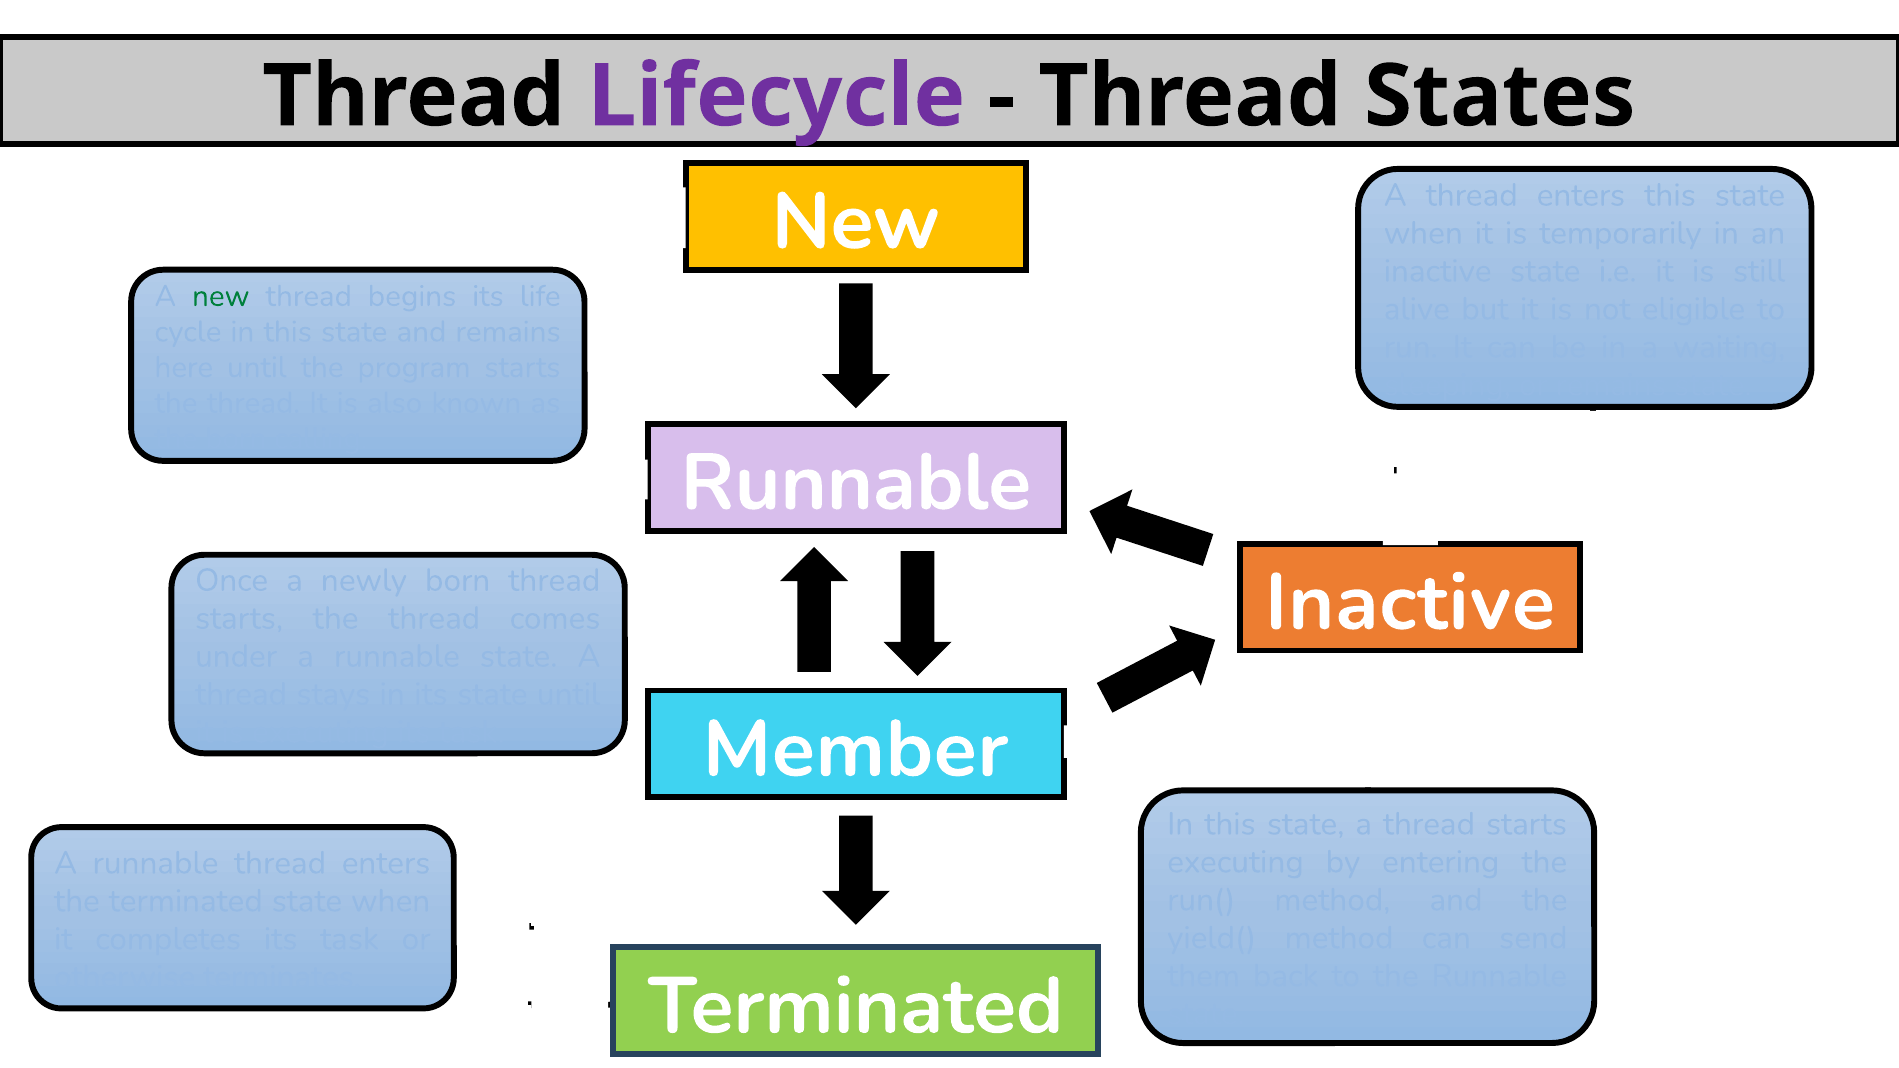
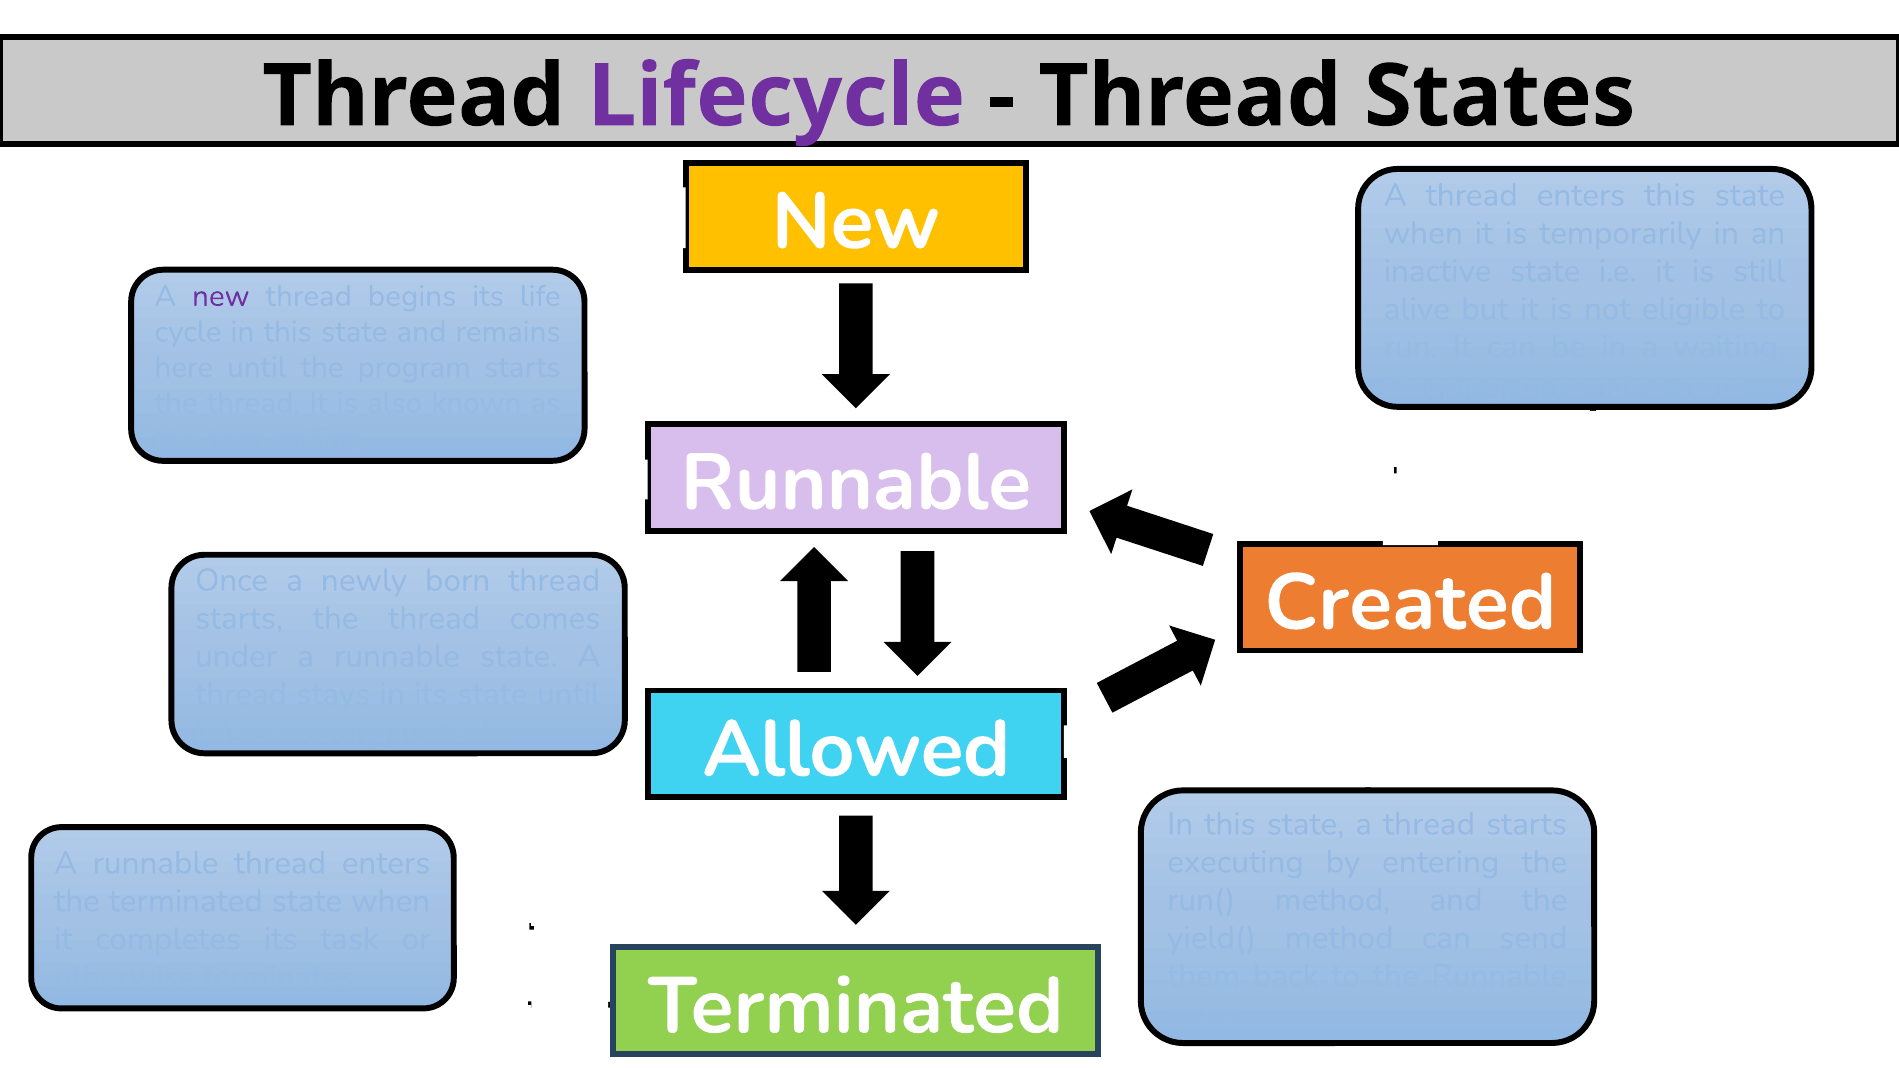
new colour: green -> purple (221, 296)
Inactive: Inactive -> Created (1410, 603)
Member: Member -> Allowed (856, 750)
